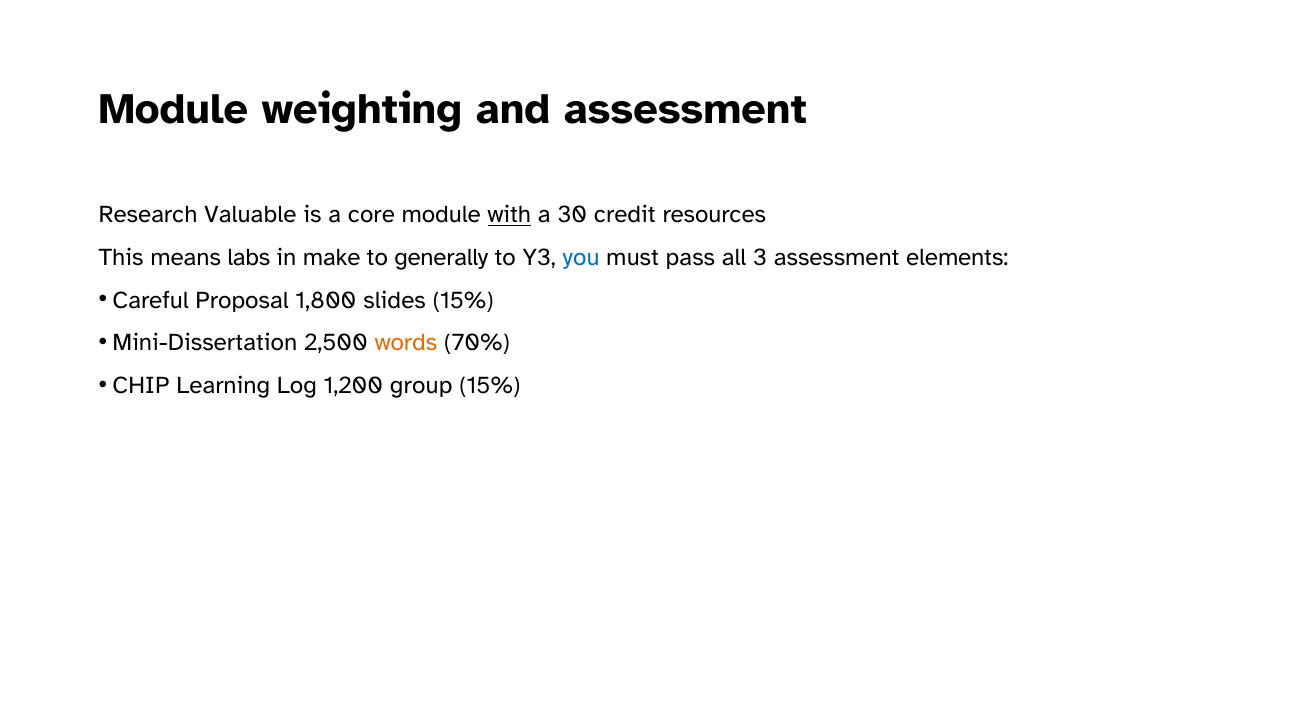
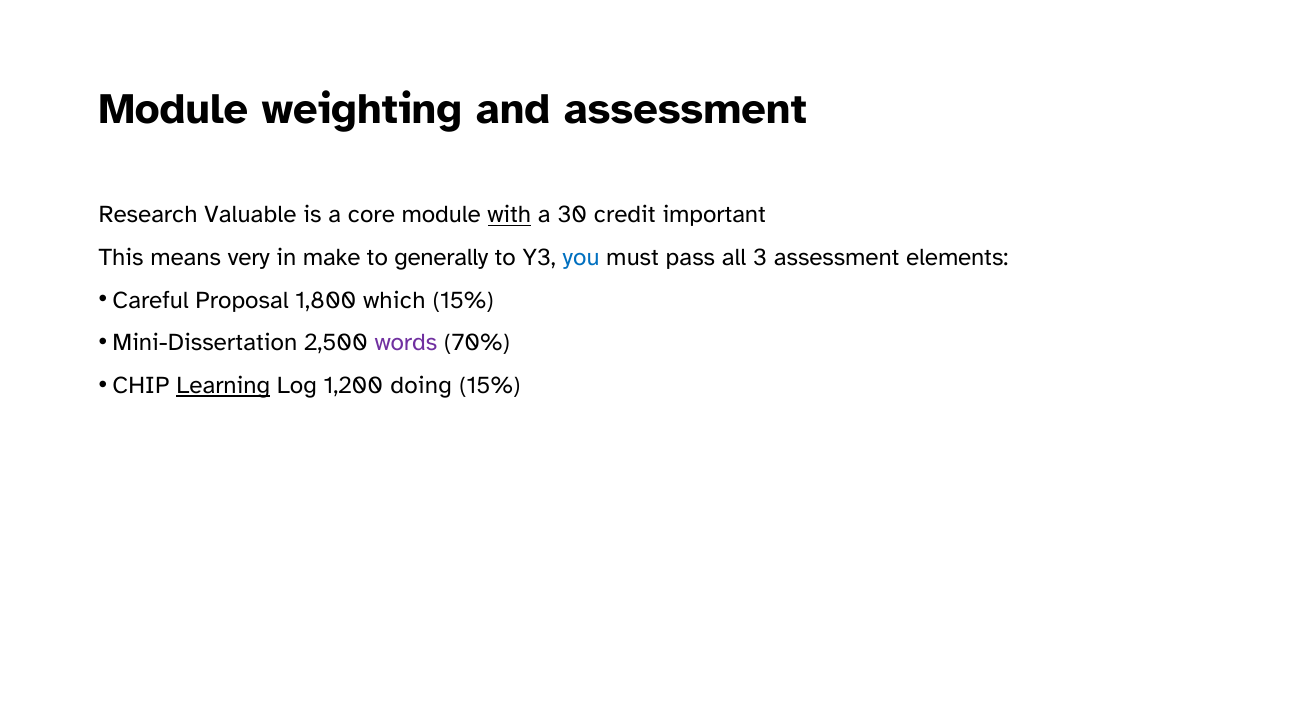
resources: resources -> important (714, 215)
labs: labs -> very (249, 258)
slides: slides -> which (394, 300)
words colour: orange -> purple (406, 343)
Learning underline: none -> present (223, 386)
group: group -> doing (421, 386)
